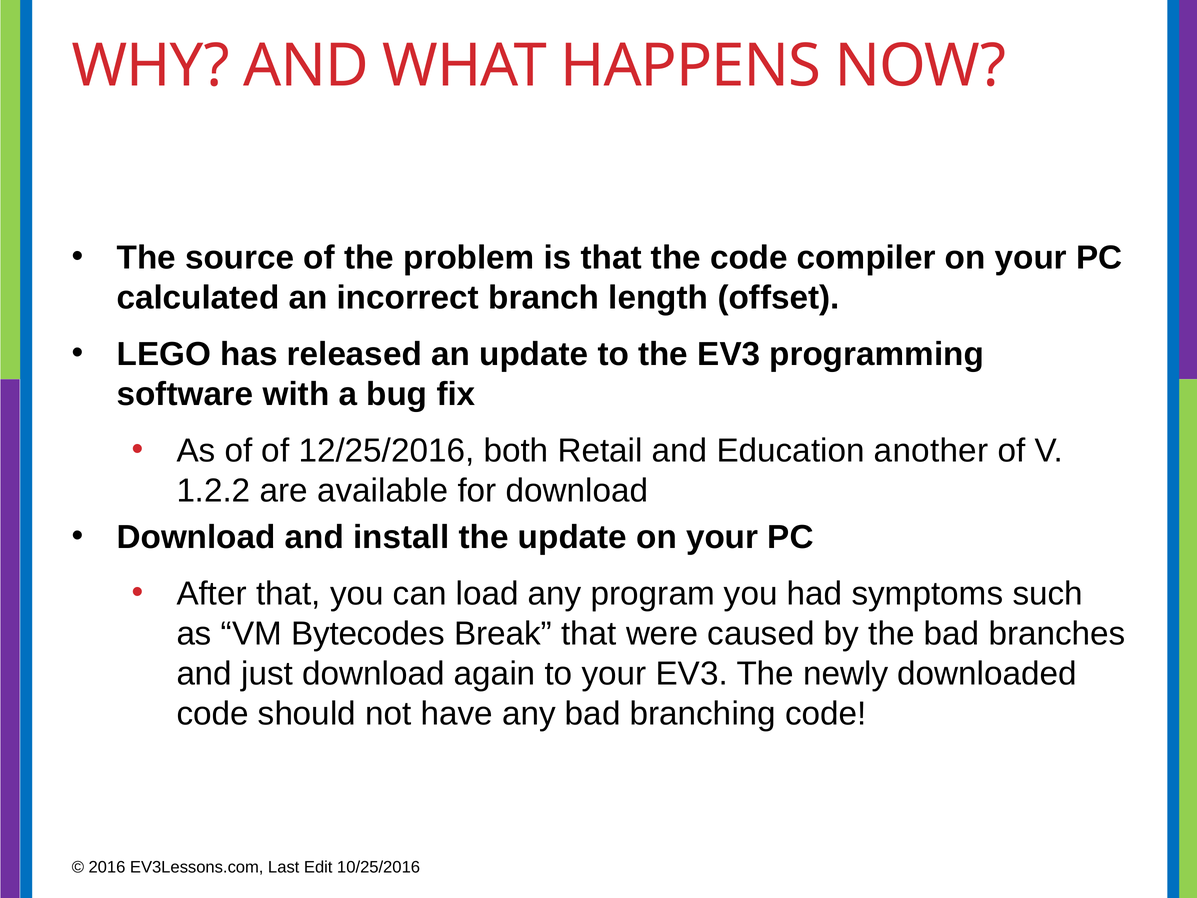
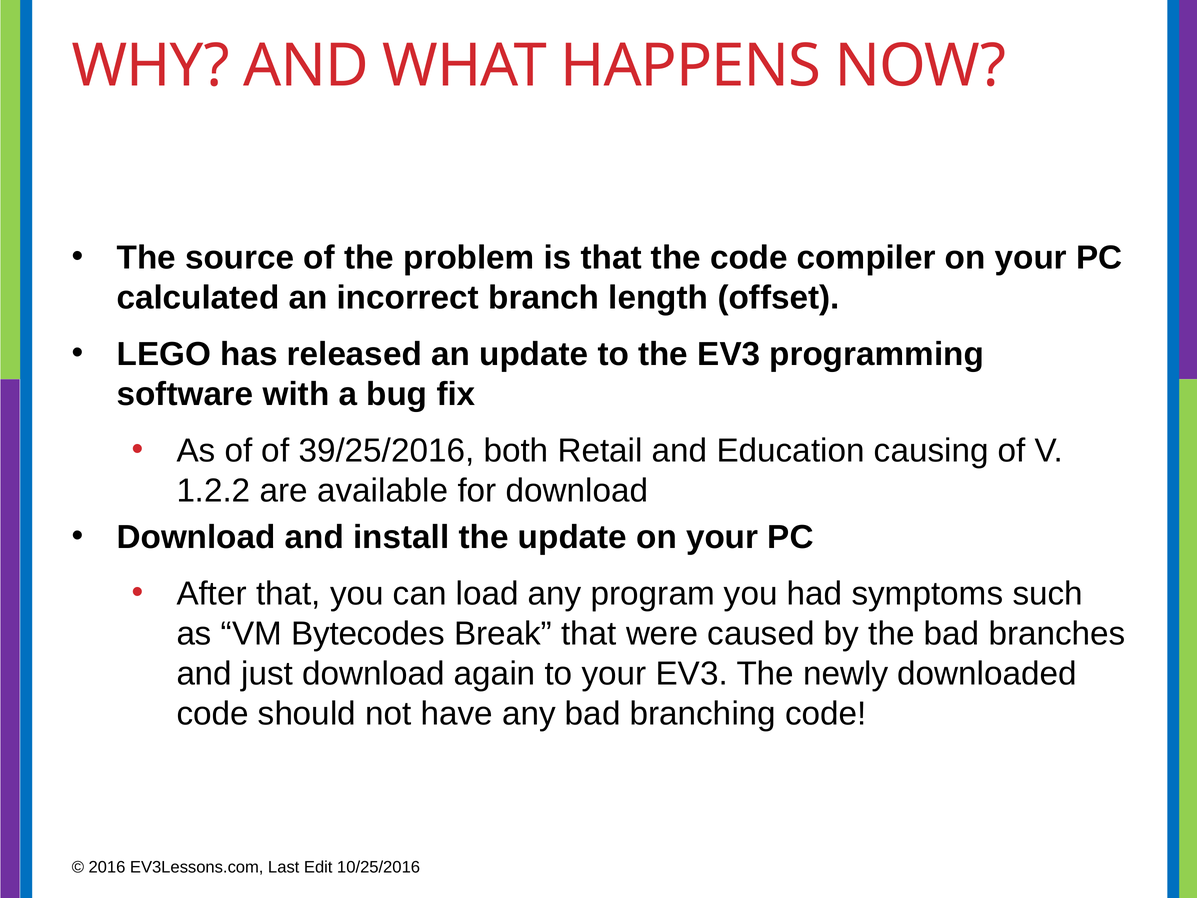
12/25/2016: 12/25/2016 -> 39/25/2016 (386, 451)
another: another -> causing (931, 451)
